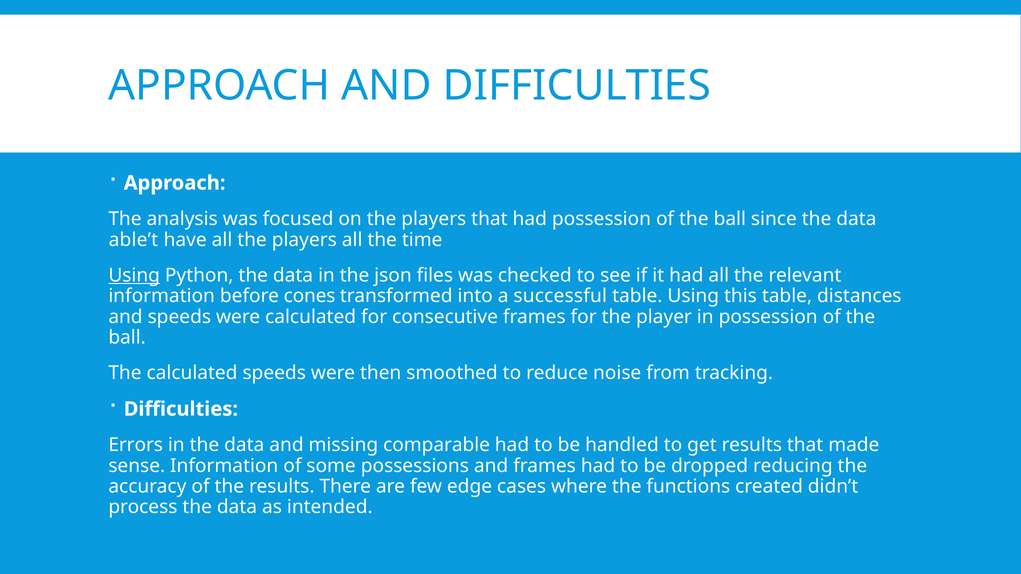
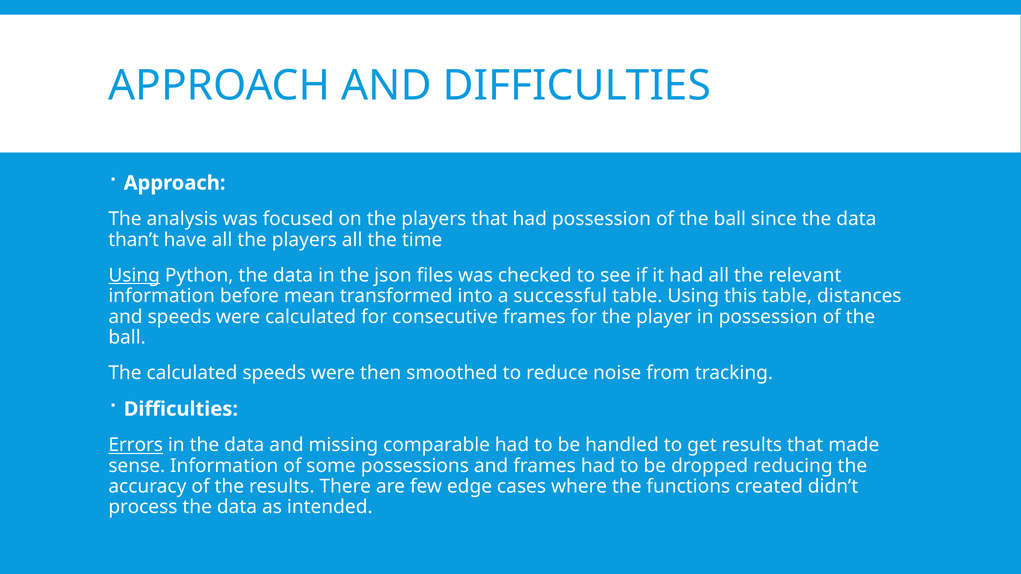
able’t: able’t -> than’t (134, 240)
cones: cones -> mean (309, 296)
Errors underline: none -> present (136, 445)
